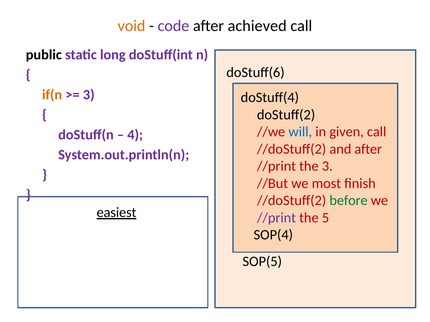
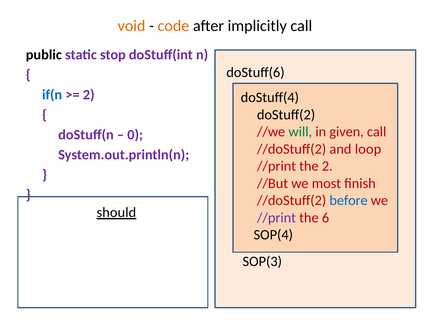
code colour: purple -> orange (173, 26)
achieved: achieved -> implicitly (257, 26)
long: long -> stop (113, 55)
if(n colour: orange -> blue (52, 95)
3: 3 -> 2 (89, 95)
will colour: blue -> green (300, 132)
4: 4 -> 0 (135, 135)
and after: after -> loop (368, 149)
the 3: 3 -> 2 (327, 166)
before colour: green -> blue (349, 201)
easiest: easiest -> should (116, 213)
5: 5 -> 6 (326, 218)
SOP(5: SOP(5 -> SOP(3 (262, 262)
